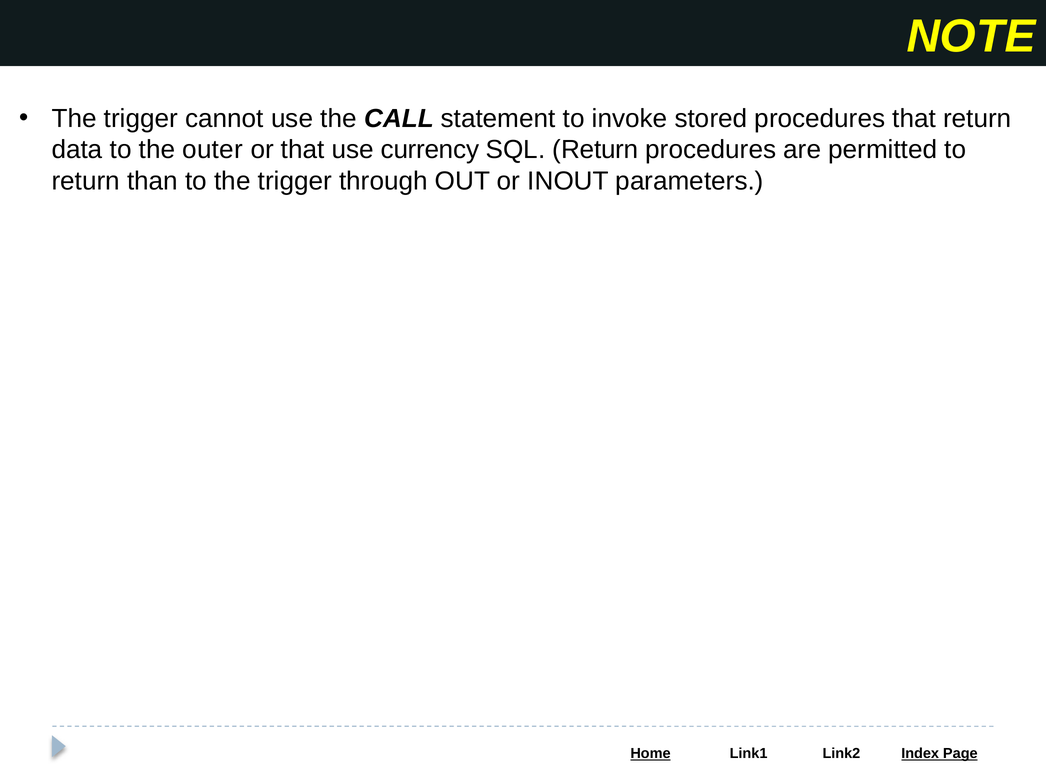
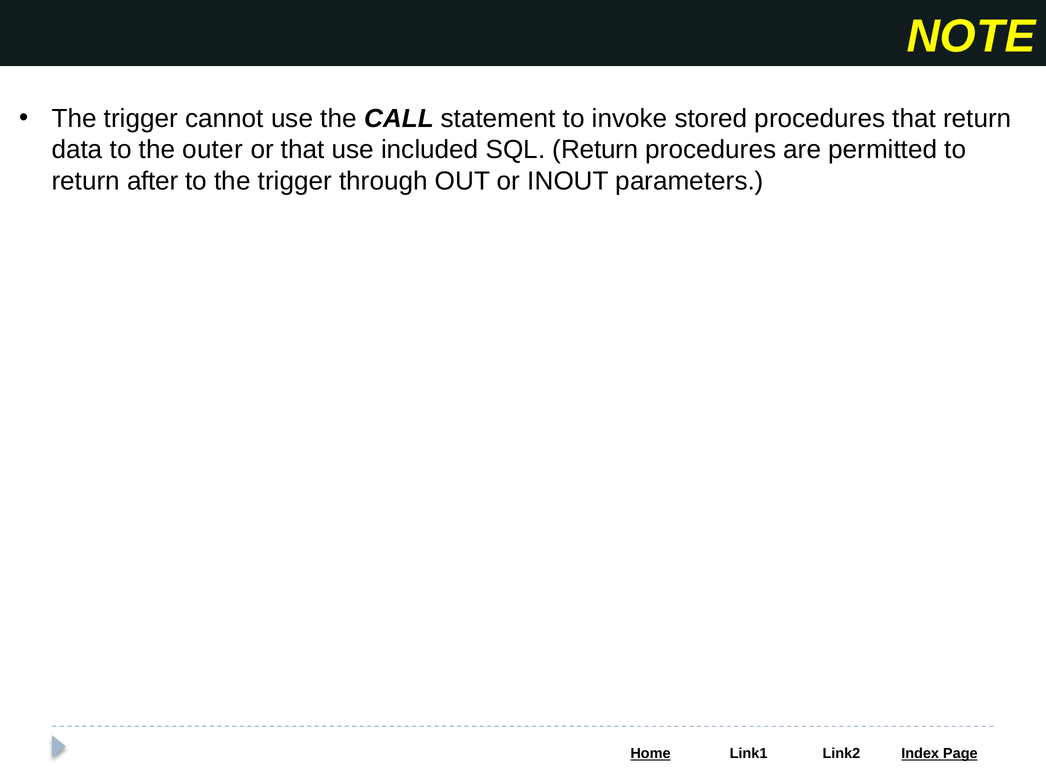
currency: currency -> included (430, 150)
than: than -> after (153, 181)
